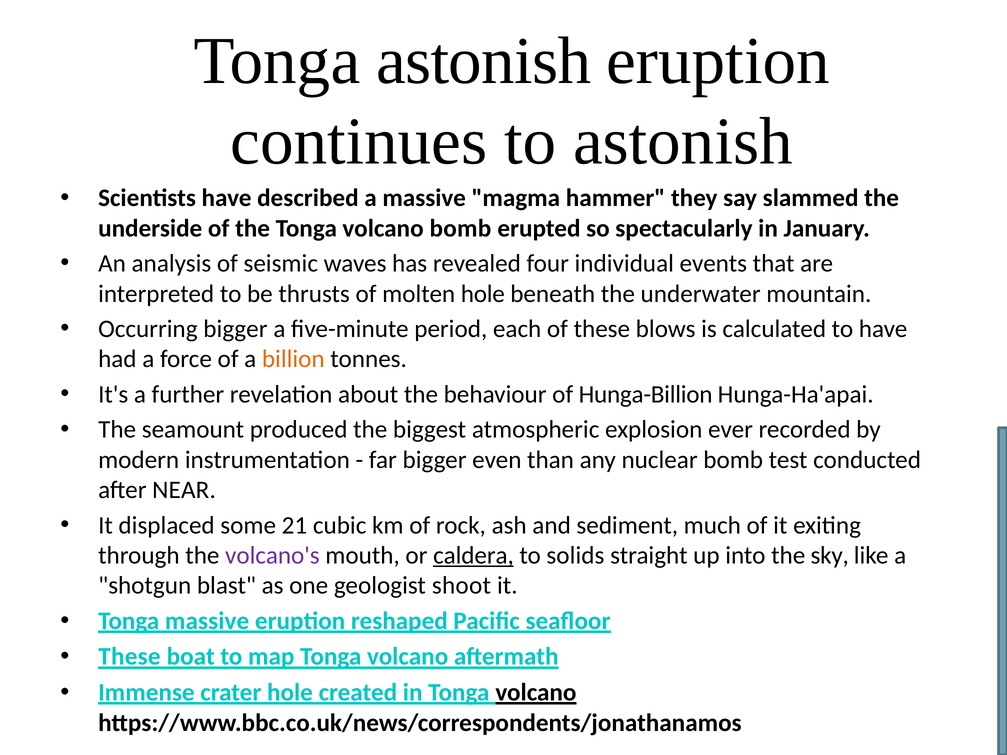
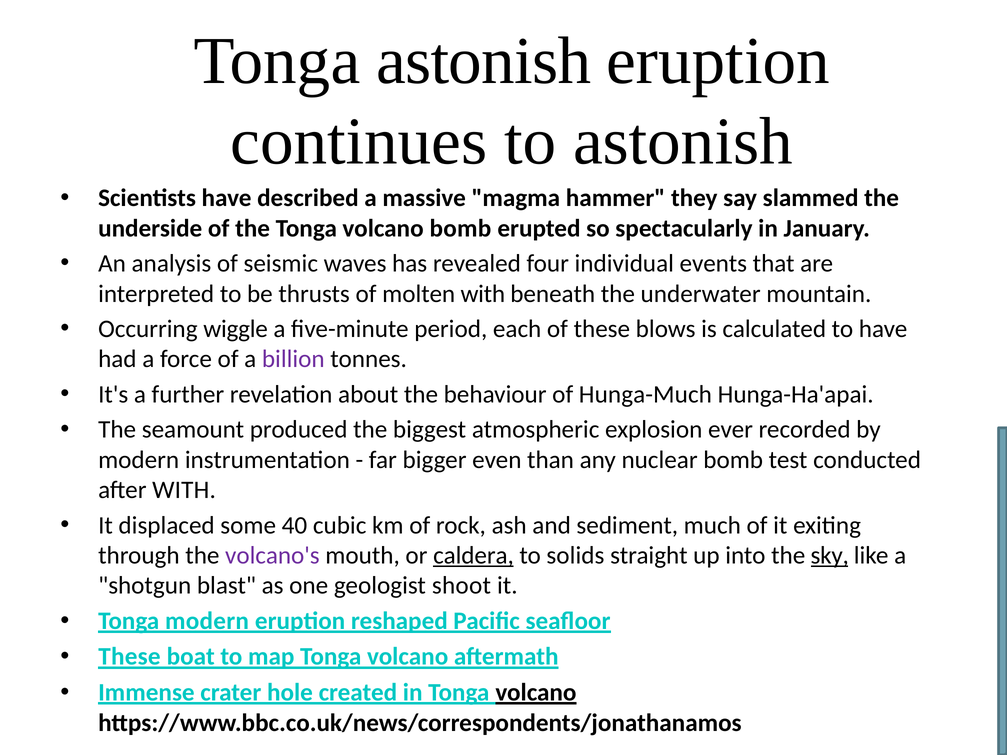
molten hole: hole -> with (483, 294)
Occurring bigger: bigger -> wiggle (236, 329)
billion colour: orange -> purple (293, 359)
Hunga-Billion: Hunga-Billion -> Hunga-Much (645, 394)
after NEAR: NEAR -> WITH (184, 490)
21: 21 -> 40 (294, 525)
sky underline: none -> present (830, 556)
Tonga massive: massive -> modern (207, 621)
